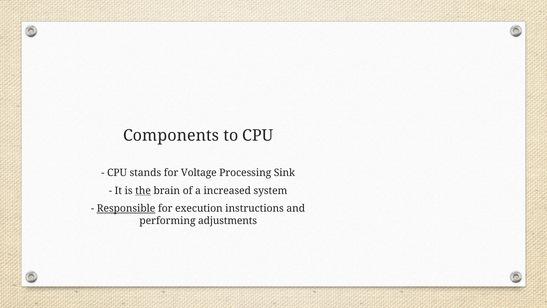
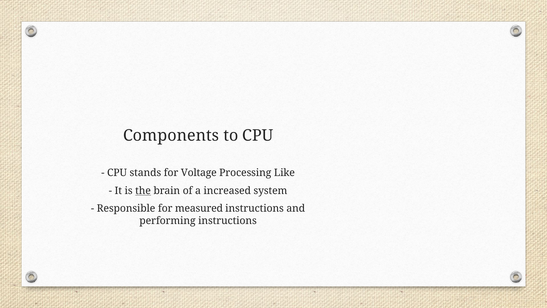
Sink: Sink -> Like (284, 173)
Responsible underline: present -> none (126, 208)
execution: execution -> measured (199, 208)
performing adjustments: adjustments -> instructions (227, 221)
